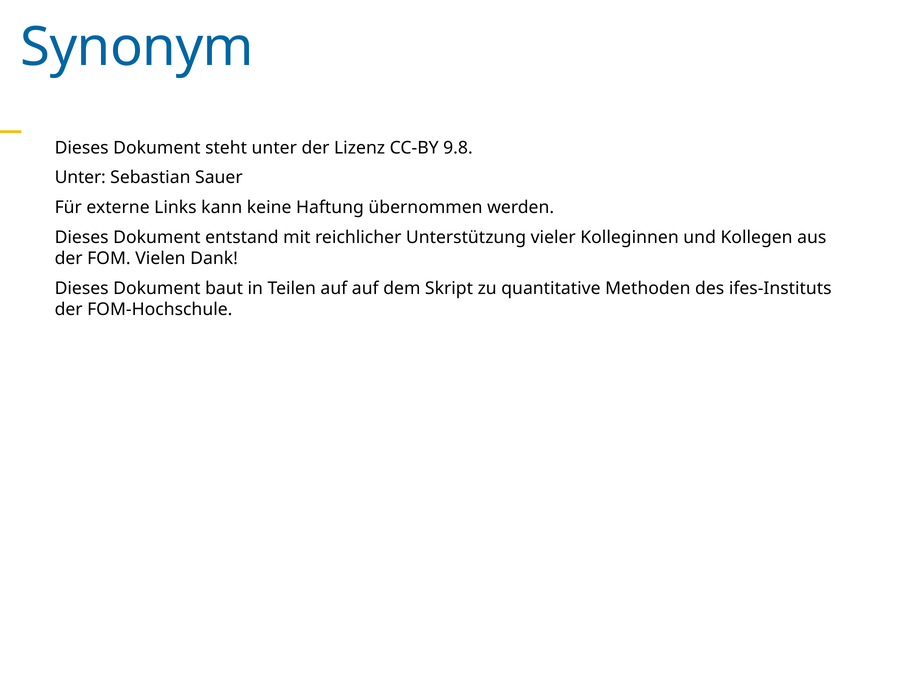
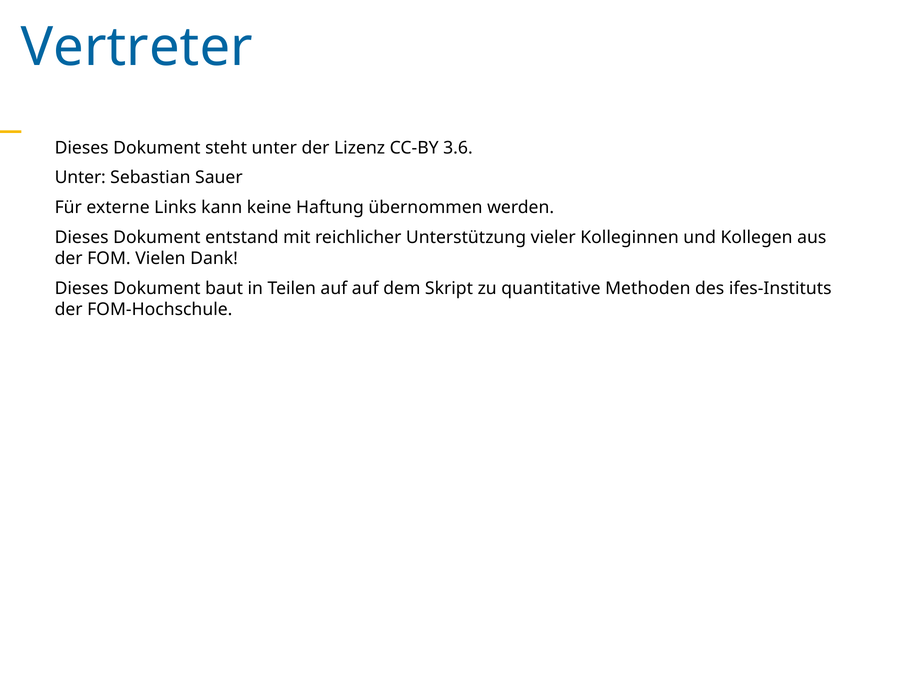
Synonym: Synonym -> Vertreter (137, 47)
9.8: 9.8 -> 3.6 (458, 148)
